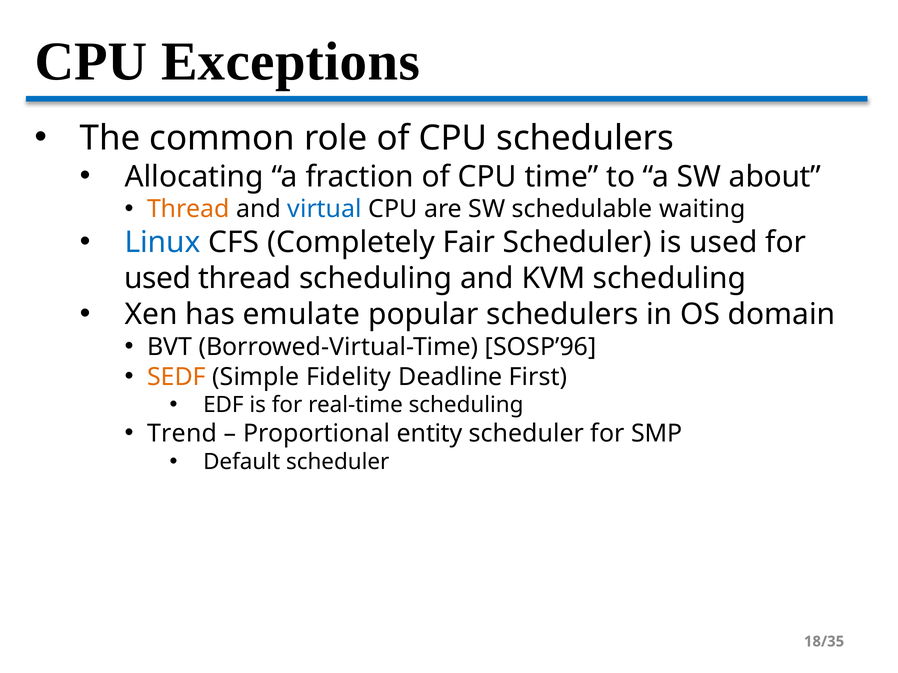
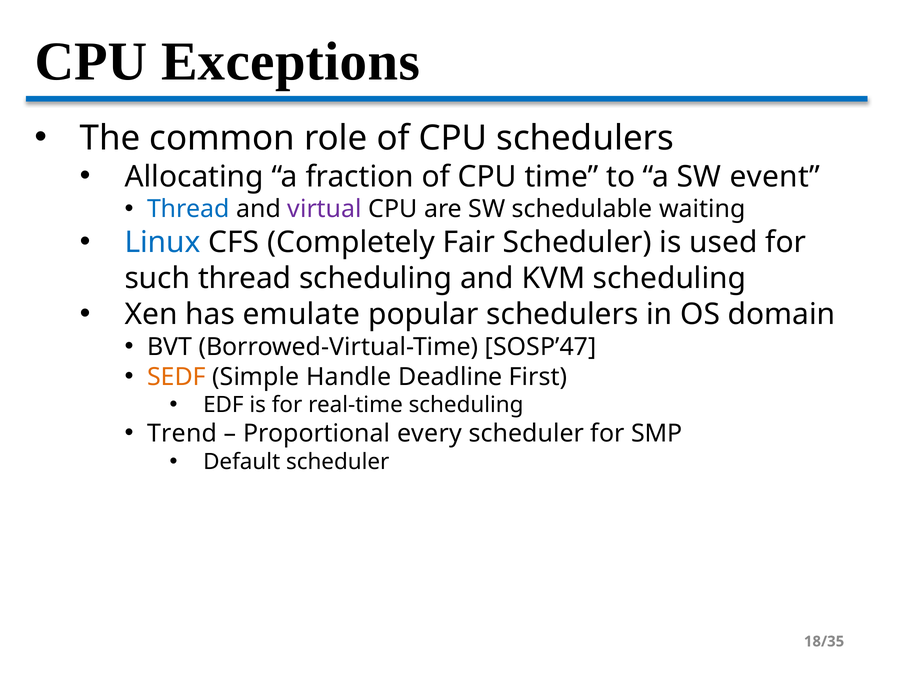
about: about -> event (775, 177)
Thread colour: orange -> blue (188, 209)
virtual colour: blue -> purple (325, 209)
used: used -> such (157, 279)
SOSP’96: SOSP’96 -> SOSP’47 (541, 347)
Fidelity: Fidelity -> Handle (349, 377)
entity: entity -> every (429, 434)
